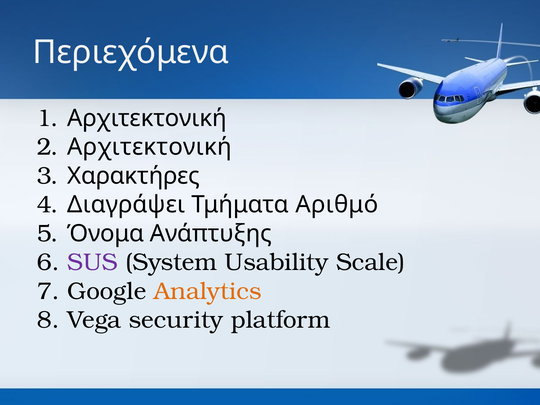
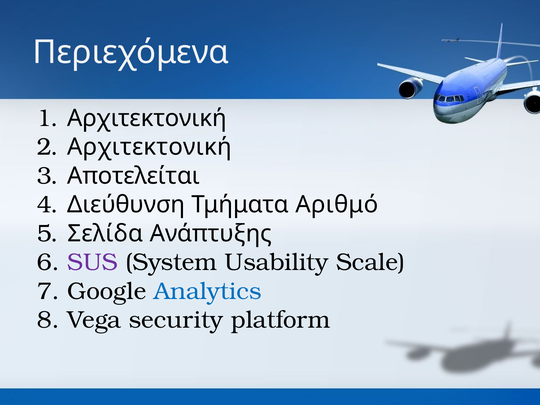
Χαρακτήρες: Χαρακτήρες -> Αποτελείται (134, 176)
Διαγράψει: Διαγράψει -> Διεύθυνση (126, 205)
Όνομα: Όνομα -> Σελίδα (105, 233)
Analytics colour: orange -> blue (208, 291)
